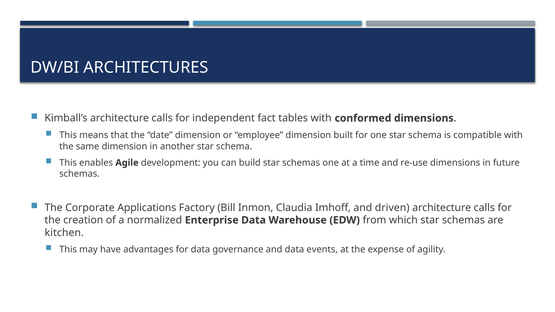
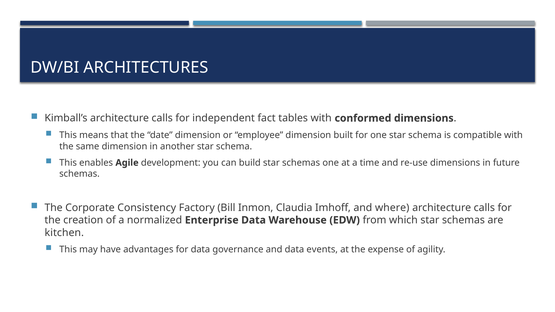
Applications: Applications -> Consistency (147, 208)
driven: driven -> where (392, 208)
